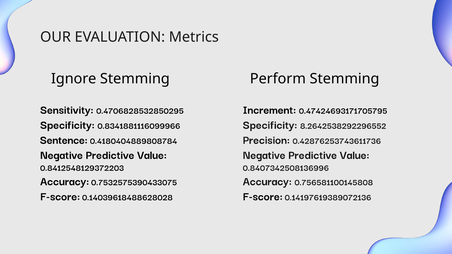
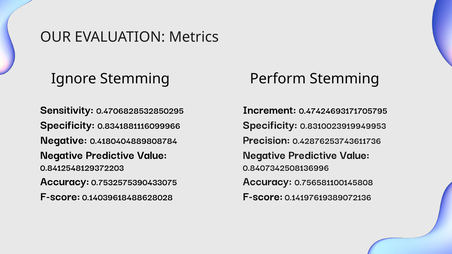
8.2642538292296552: 8.2642538292296552 -> 0.8310023919949953 (343, 126)
Sentence: Sentence -> Negative (64, 140)
